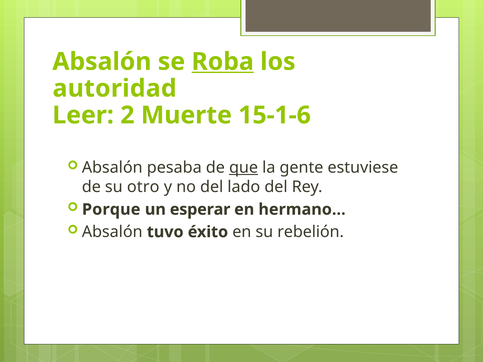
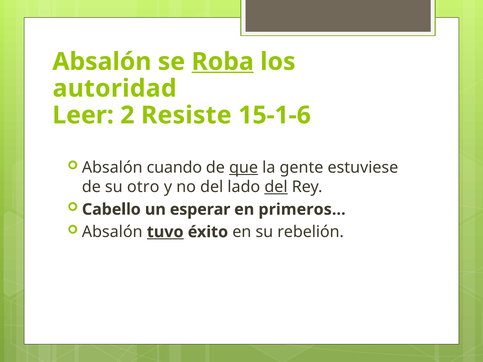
Muerte: Muerte -> Resiste (186, 115)
pesaba: pesaba -> cuando (174, 168)
del underline: none -> present (276, 187)
Porque: Porque -> Cabello (111, 210)
hermano…: hermano… -> primeros… (302, 210)
tuvo underline: none -> present (165, 232)
